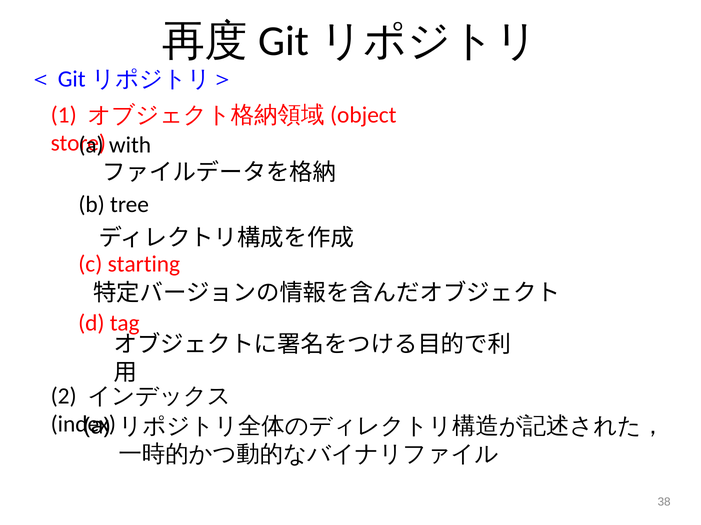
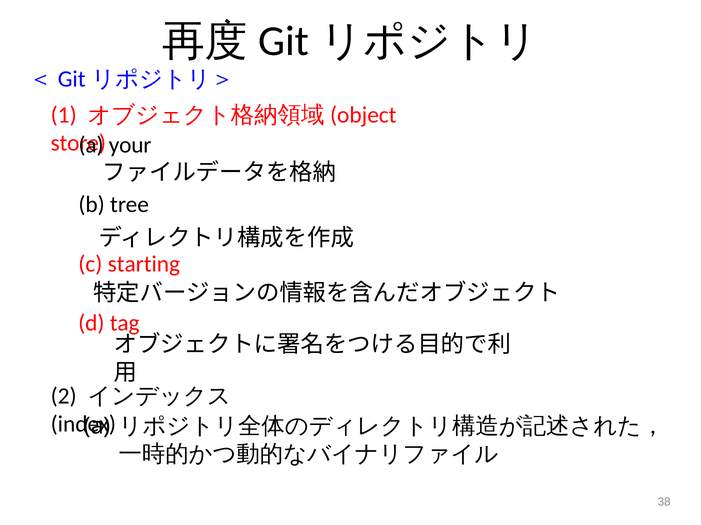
with: with -> your (130, 145)
